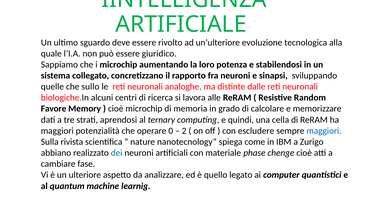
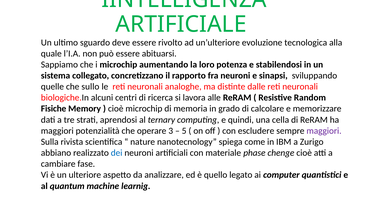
giuridico: giuridico -> abituarsi (159, 54)
Favore: Favore -> Fisiche (54, 109)
0: 0 -> 3 (171, 131)
2: 2 -> 5 (184, 131)
maggiori colour: blue -> purple (324, 131)
